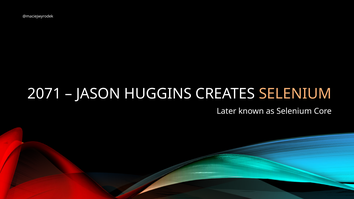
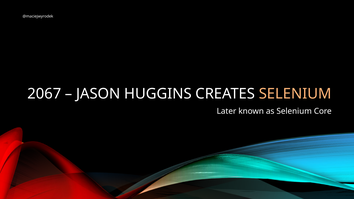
2071: 2071 -> 2067 (44, 94)
